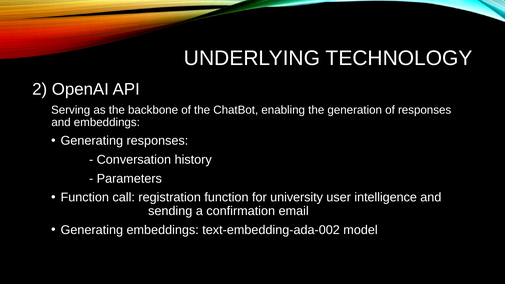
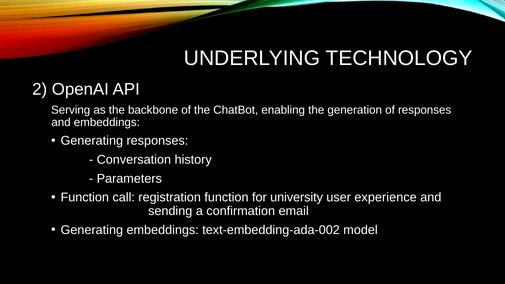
intelligence: intelligence -> experience (386, 197)
